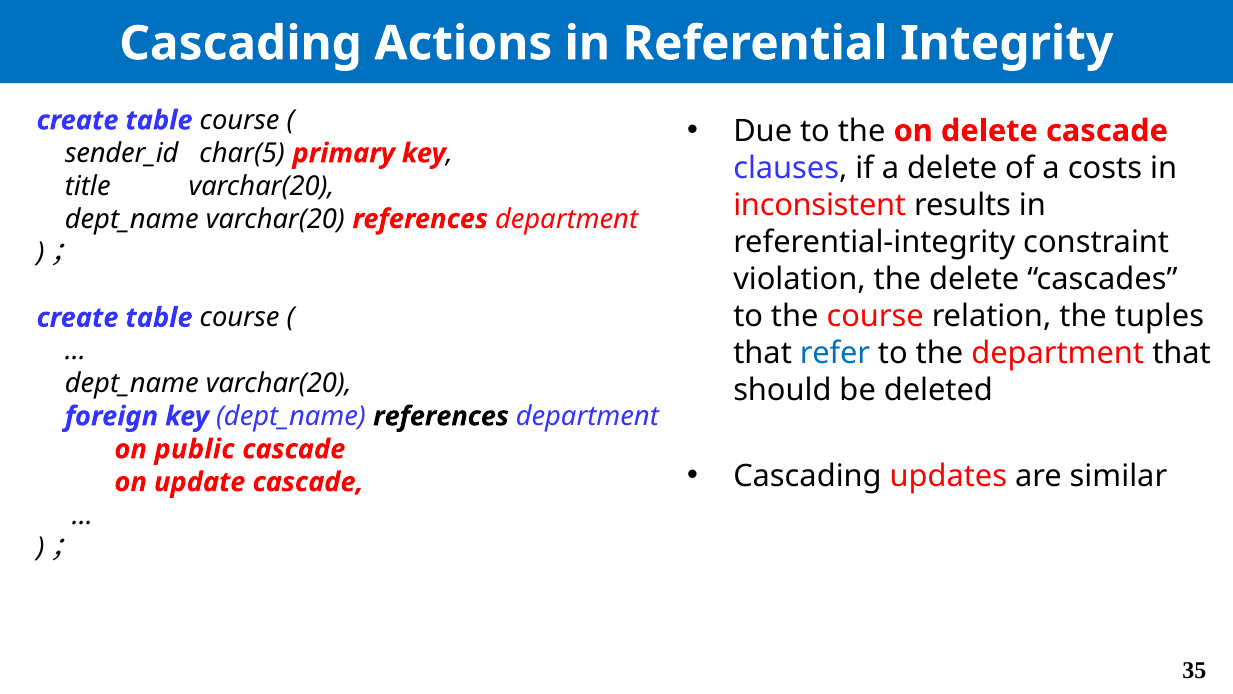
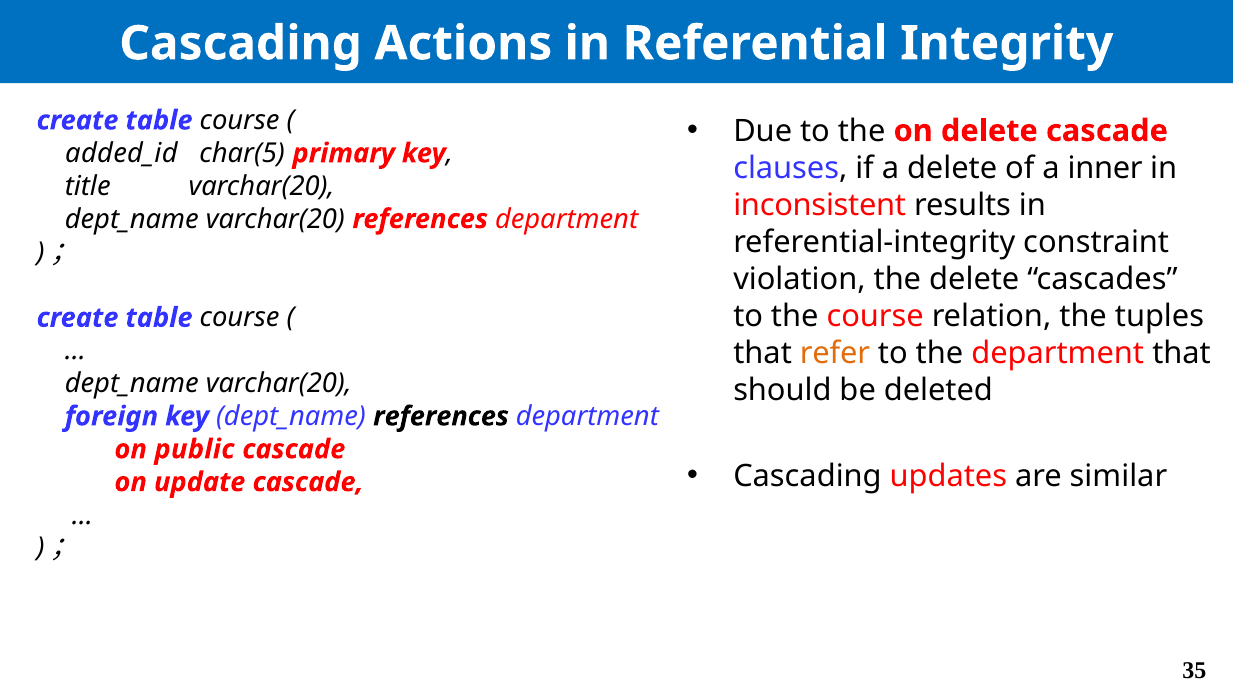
sender_id: sender_id -> added_id (121, 153)
costs: costs -> inner (1105, 168)
refer colour: blue -> orange (835, 353)
